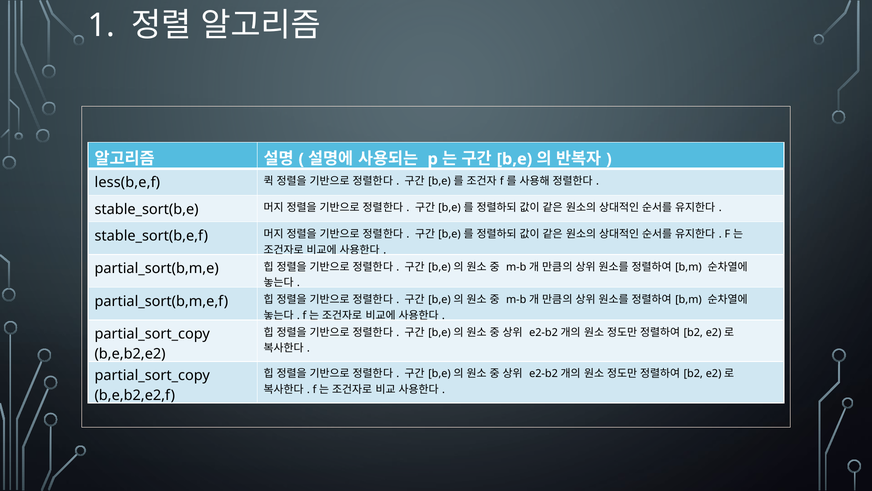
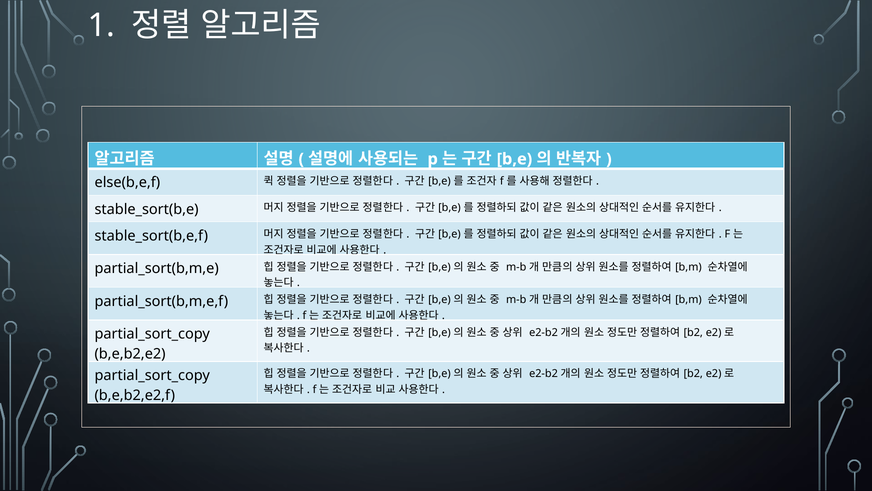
less(b,e,f: less(b,e,f -> else(b,e,f (127, 182)
